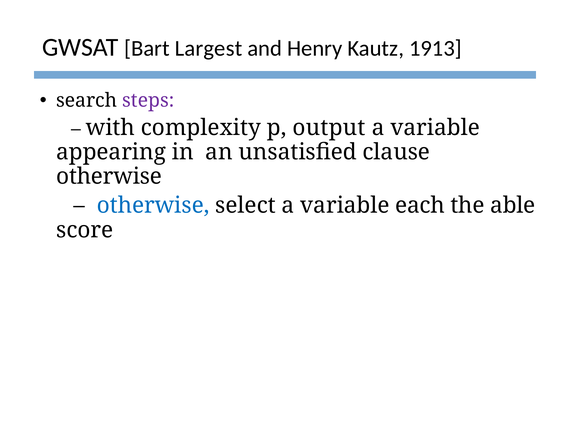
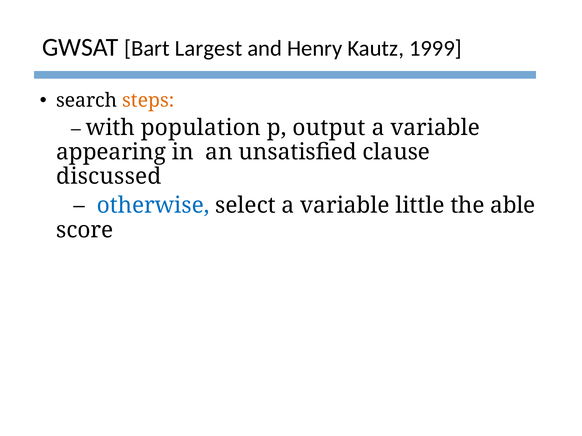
1913: 1913 -> 1999 (435, 49)
steps colour: purple -> orange (148, 101)
complexity: complexity -> population (201, 128)
otherwise: otherwise -> discussed (109, 177)
each: each -> little (420, 206)
